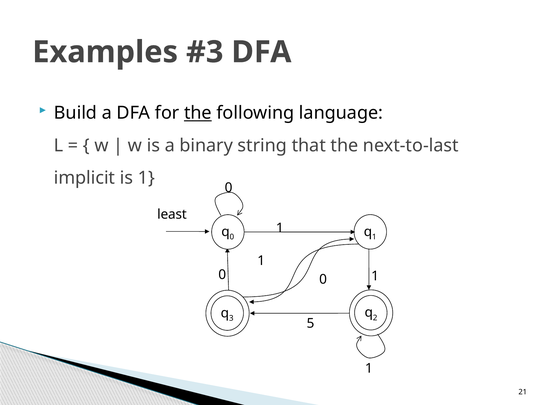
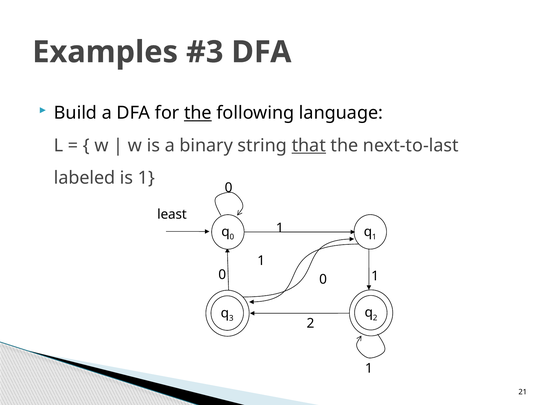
that underline: none -> present (309, 145)
implicit: implicit -> labeled (85, 178)
3 5: 5 -> 2 (310, 324)
